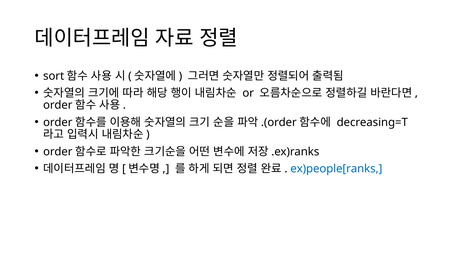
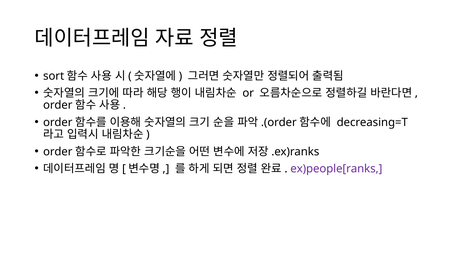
ex)people[ranks colour: blue -> purple (336, 168)
